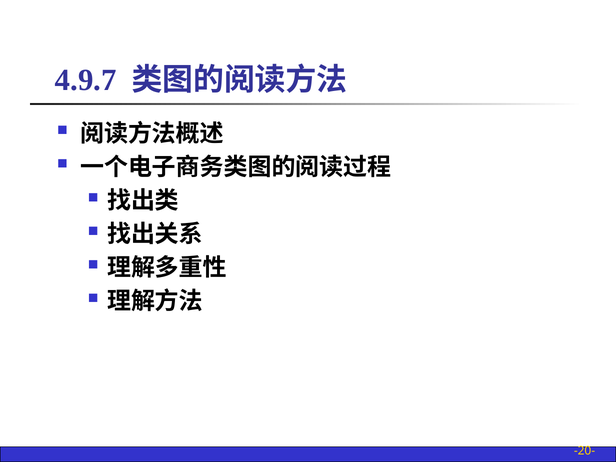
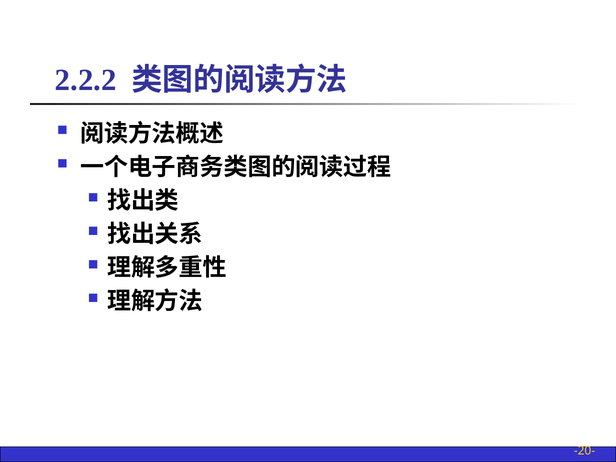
4.9.7: 4.9.7 -> 2.2.2 (86, 80)
